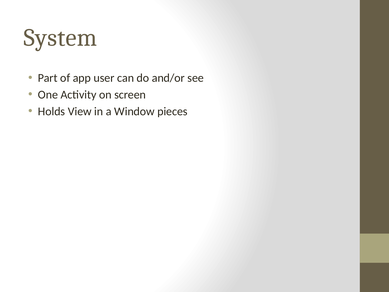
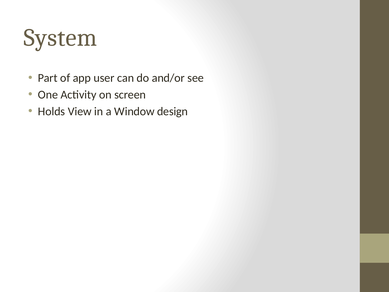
pieces: pieces -> design (172, 111)
